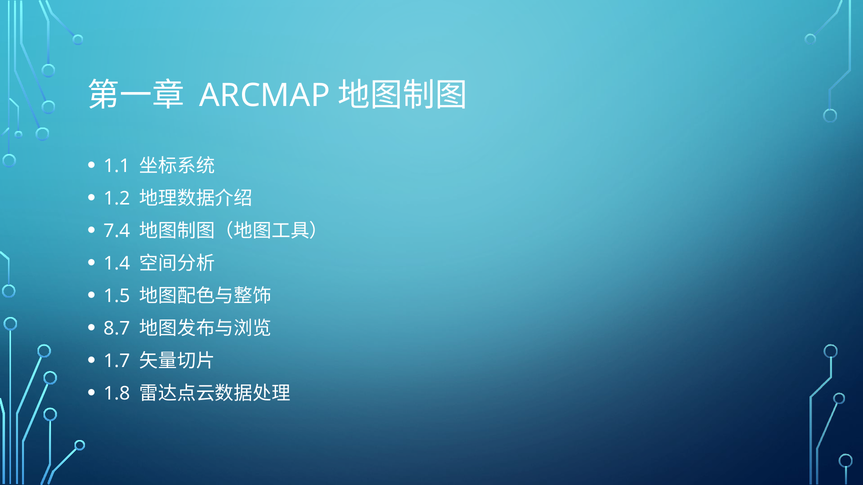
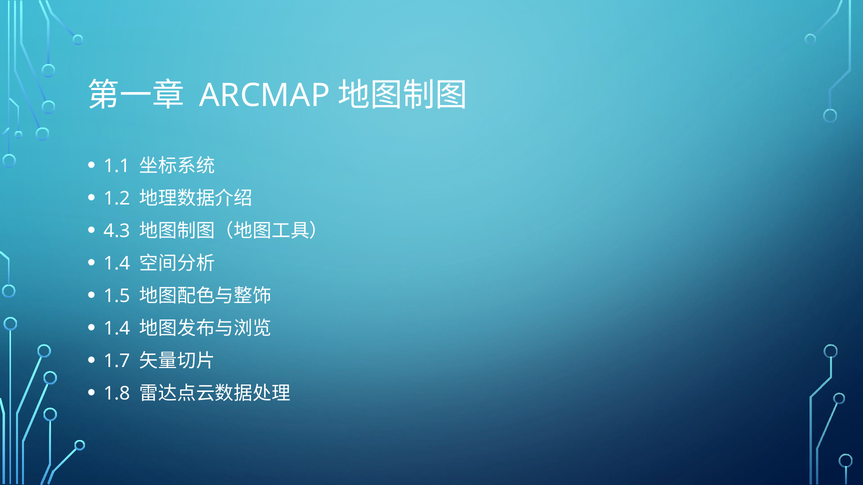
7.4: 7.4 -> 4.3 (117, 231)
8.7: 8.7 -> 1.4 (117, 329)
